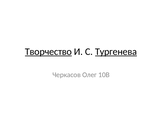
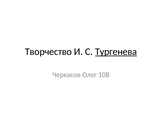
Творчество underline: present -> none (48, 51)
